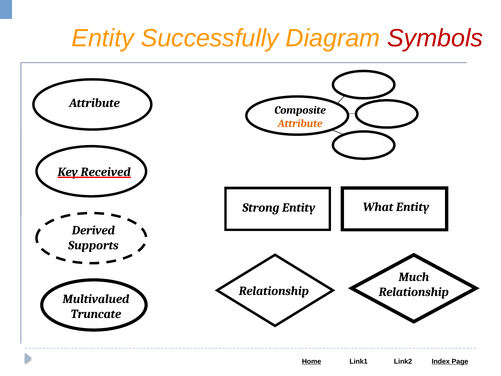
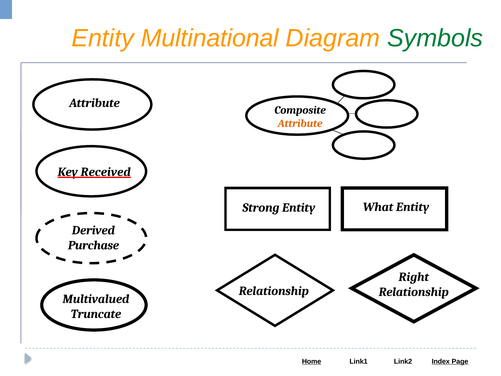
Successfully: Successfully -> Multinational (210, 38)
Symbols colour: red -> green (435, 38)
Supports: Supports -> Purchase (93, 245)
Much: Much -> Right (414, 277)
